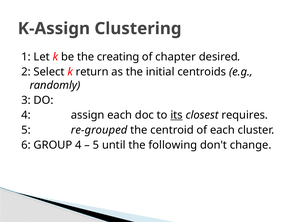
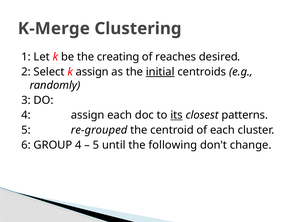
K-Assign: K-Assign -> K-Merge (54, 29)
chapter: chapter -> reaches (176, 57)
k return: return -> assign (92, 72)
initial underline: none -> present (160, 72)
requires: requires -> patterns (245, 116)
